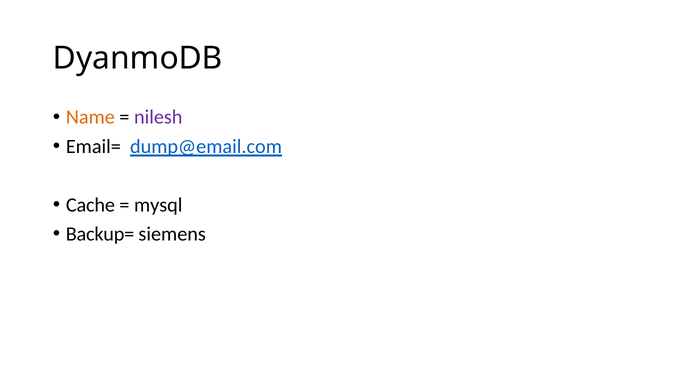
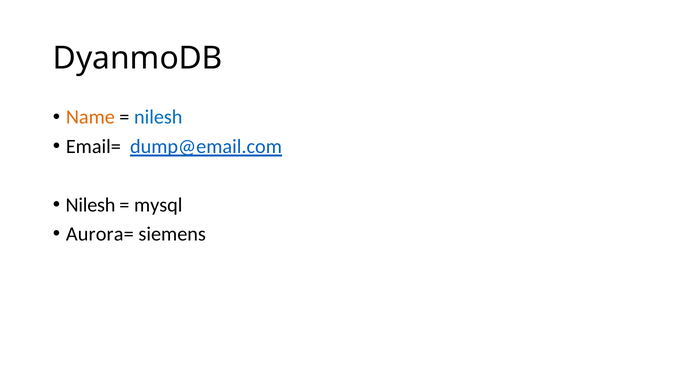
nilesh colour: purple -> blue (158, 117)
Cache: Cache -> Nilesh (90, 205)
Backup=: Backup= -> Aurora= (100, 234)
